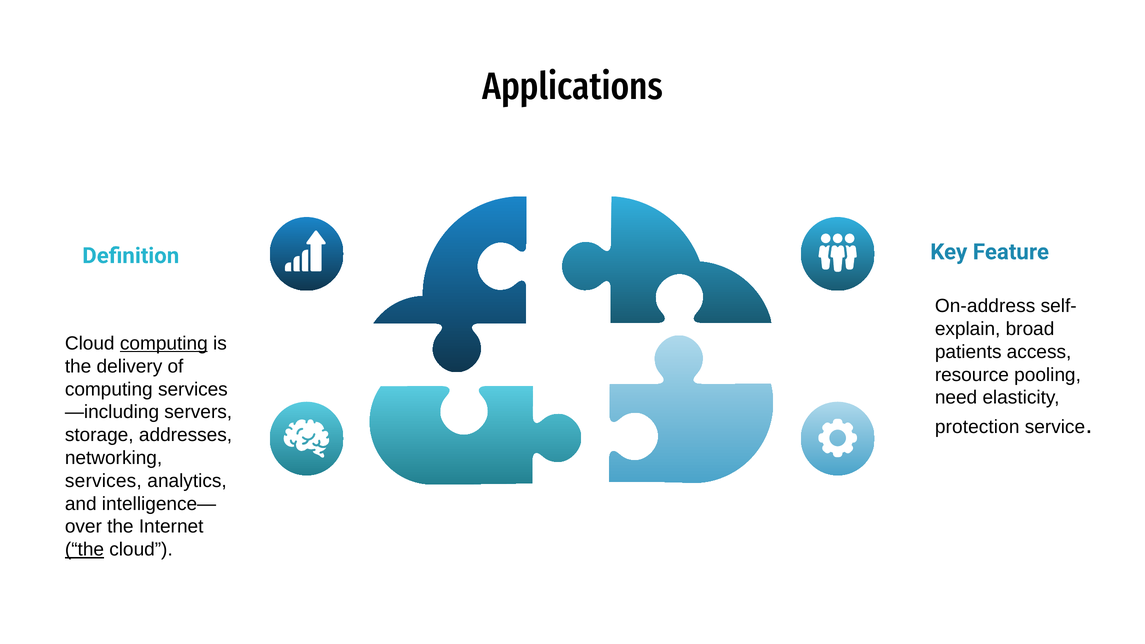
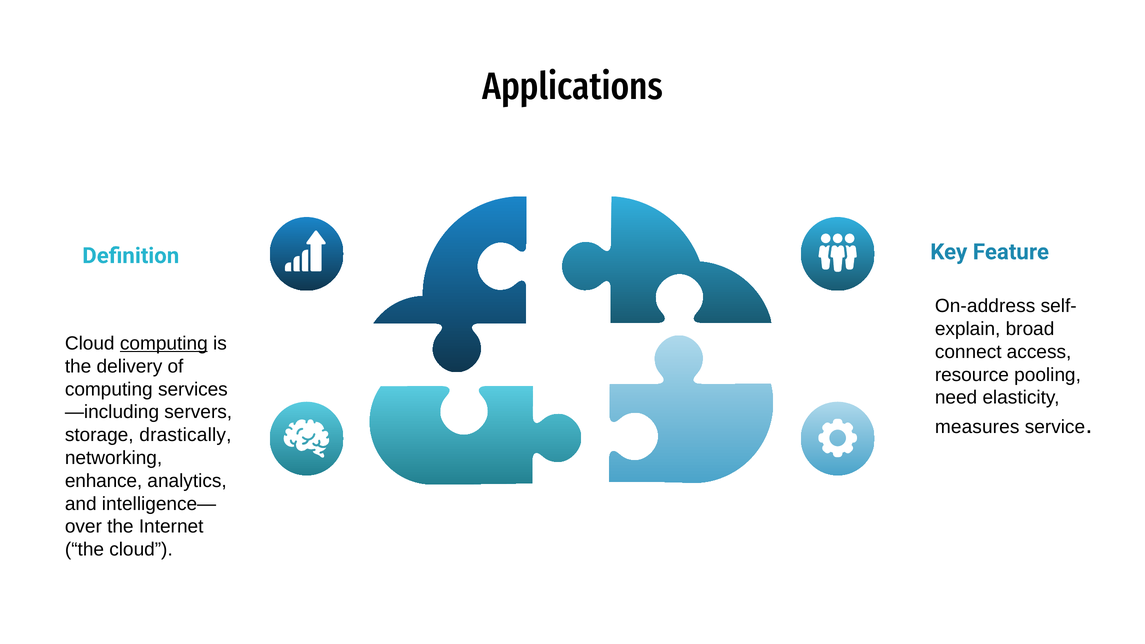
patients: patients -> connect (968, 352)
protection: protection -> measures (977, 427)
addresses: addresses -> drastically (185, 435)
services: services -> enhance (104, 481)
the underline: present -> none (84, 550)
